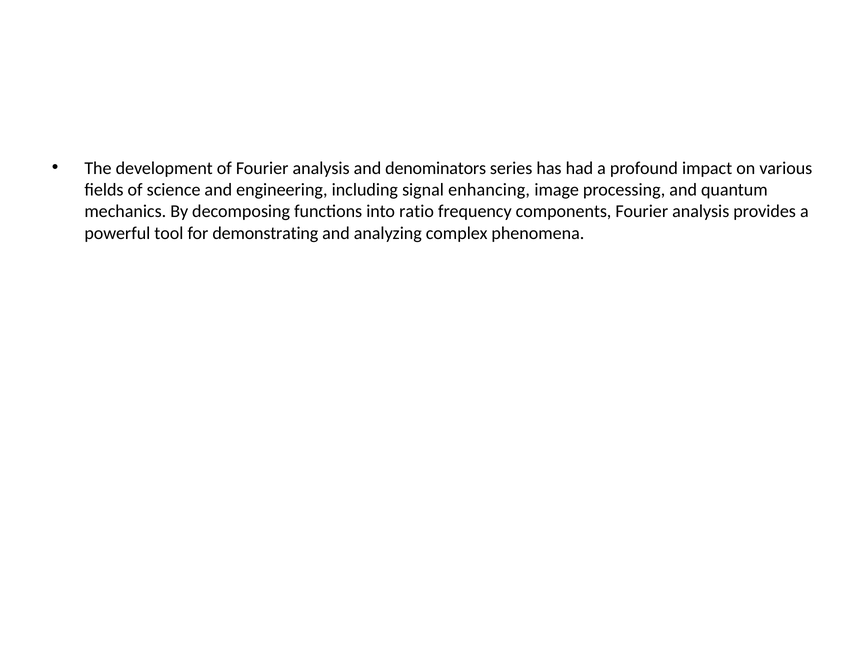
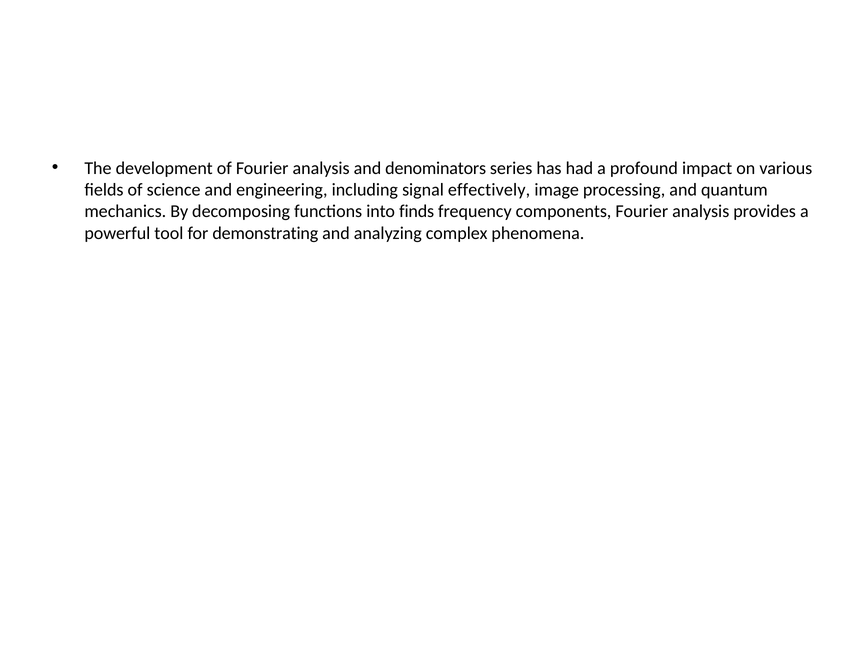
enhancing: enhancing -> effectively (489, 190)
ratio: ratio -> finds (417, 211)
